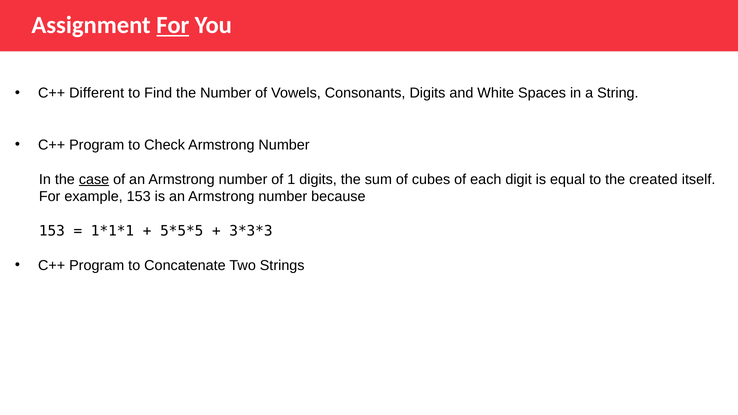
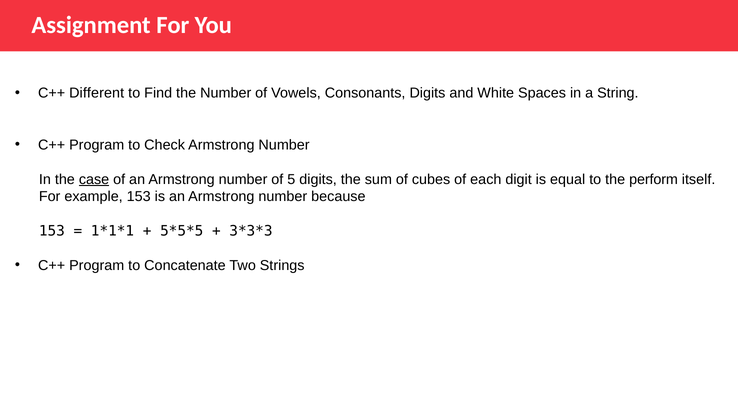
For underline: present -> none (173, 25)
1: 1 -> 5 (291, 179)
created: created -> perform (654, 179)
